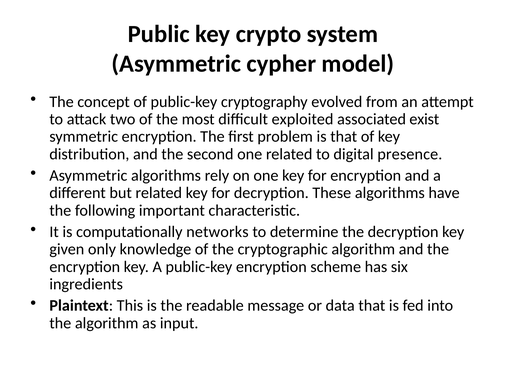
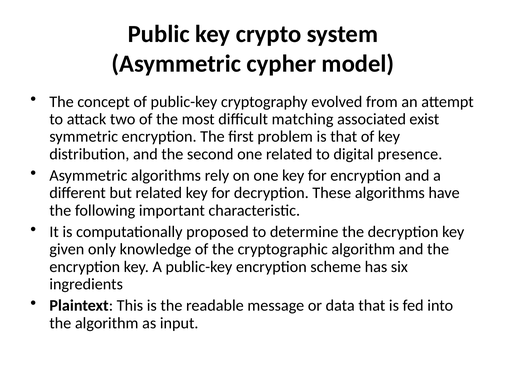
exploited: exploited -> matching (303, 119)
networks: networks -> proposed (218, 232)
